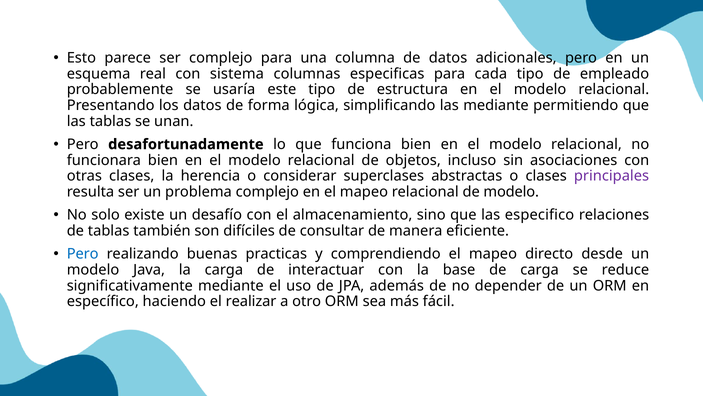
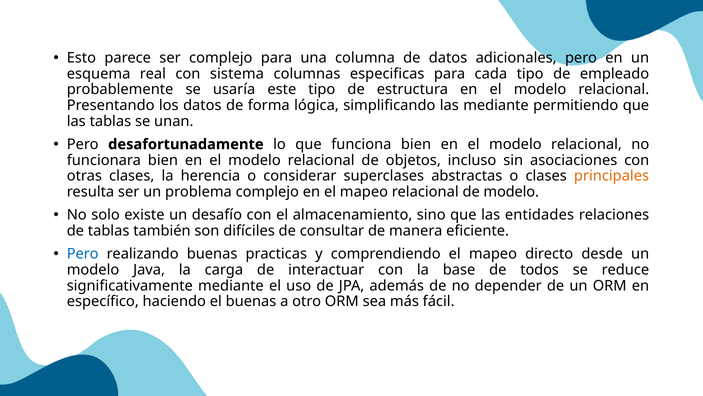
principales colour: purple -> orange (612, 176)
especifico: especifico -> entidades (540, 215)
de carga: carga -> todos (540, 270)
el realizar: realizar -> buenas (251, 301)
